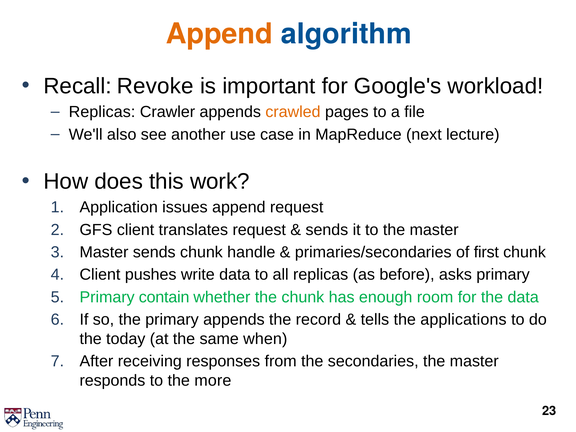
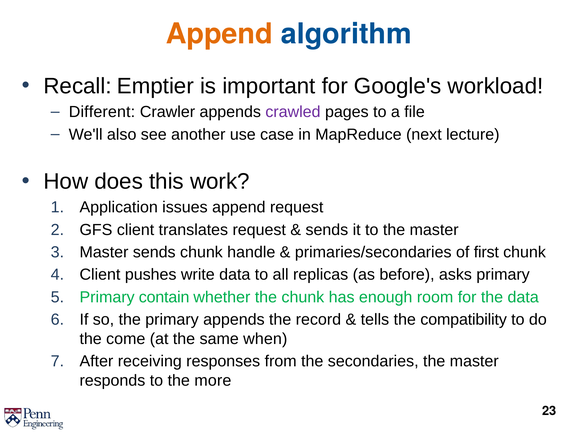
Revoke: Revoke -> Emptier (155, 86)
Replicas: Replicas -> Different (102, 112)
crawled colour: orange -> purple (293, 112)
applications: applications -> compatibility (464, 319)
today: today -> come (126, 339)
